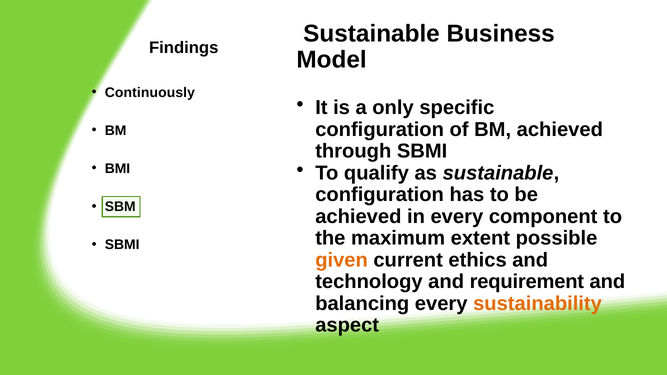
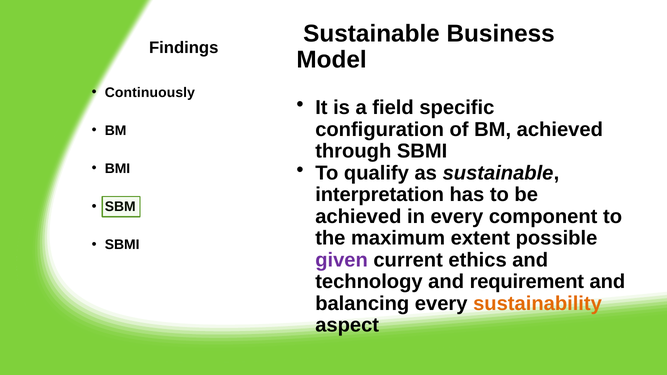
only: only -> field (393, 108)
configuration: configuration -> interpretation (380, 195)
given colour: orange -> purple (342, 260)
